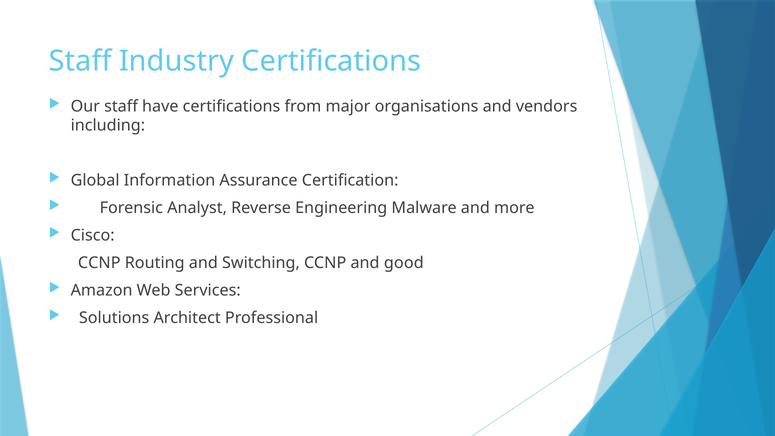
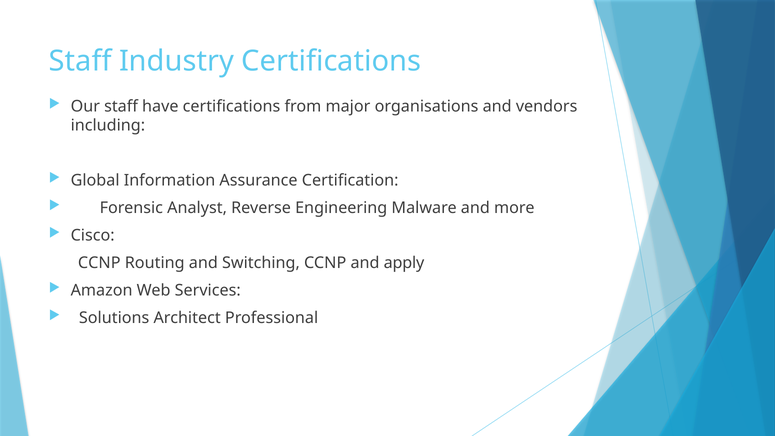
good: good -> apply (404, 263)
